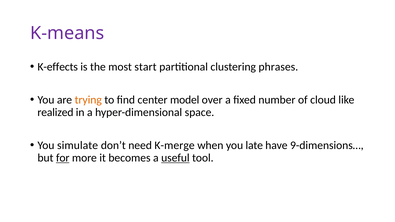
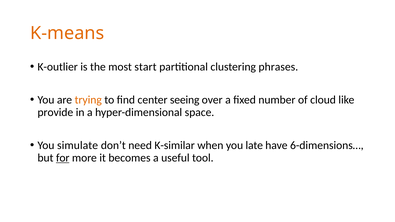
K-means colour: purple -> orange (67, 33)
K-effects: K-effects -> K-outlier (58, 67)
model: model -> seeing (185, 100)
realized: realized -> provide (55, 112)
K-merge: K-merge -> K-similar (175, 145)
9-dimensions…: 9-dimensions… -> 6-dimensions… (327, 145)
useful underline: present -> none (175, 158)
